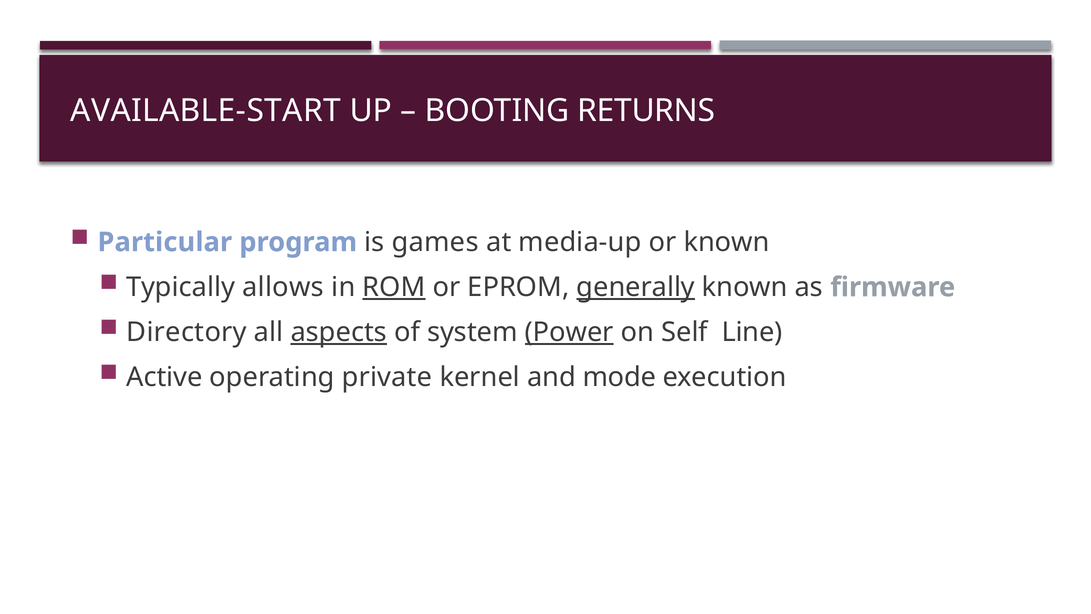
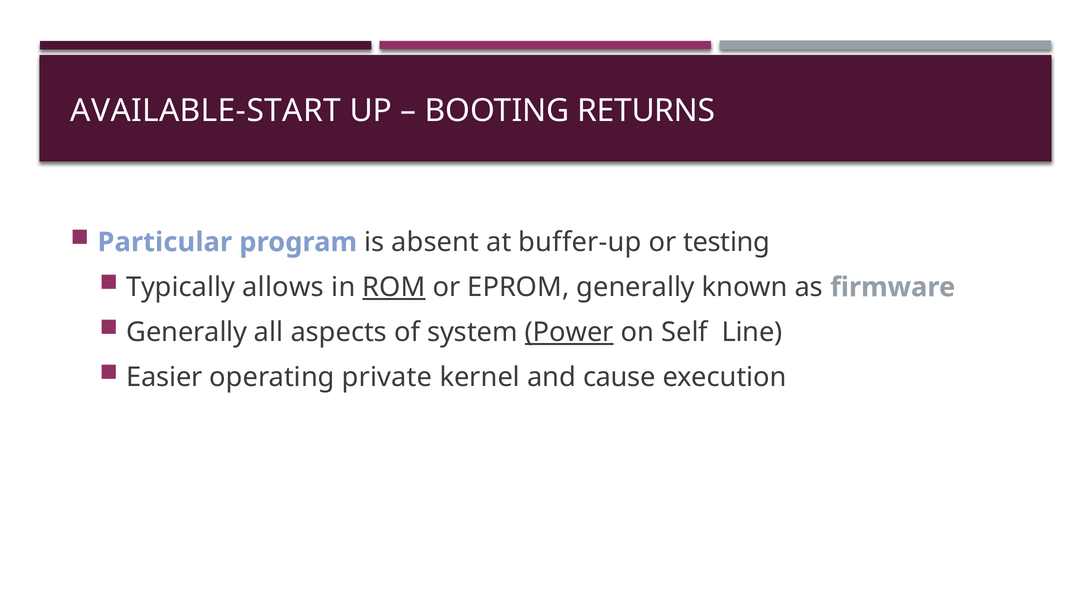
games: games -> absent (435, 242)
media-up: media-up -> buffer-up (580, 242)
or known: known -> testing (727, 242)
generally underline: present -> none (636, 287)
Directory: Directory -> Generally (187, 332)
aspects underline: present -> none (339, 332)
Active: Active -> Easier (165, 377)
mode: mode -> cause (619, 377)
